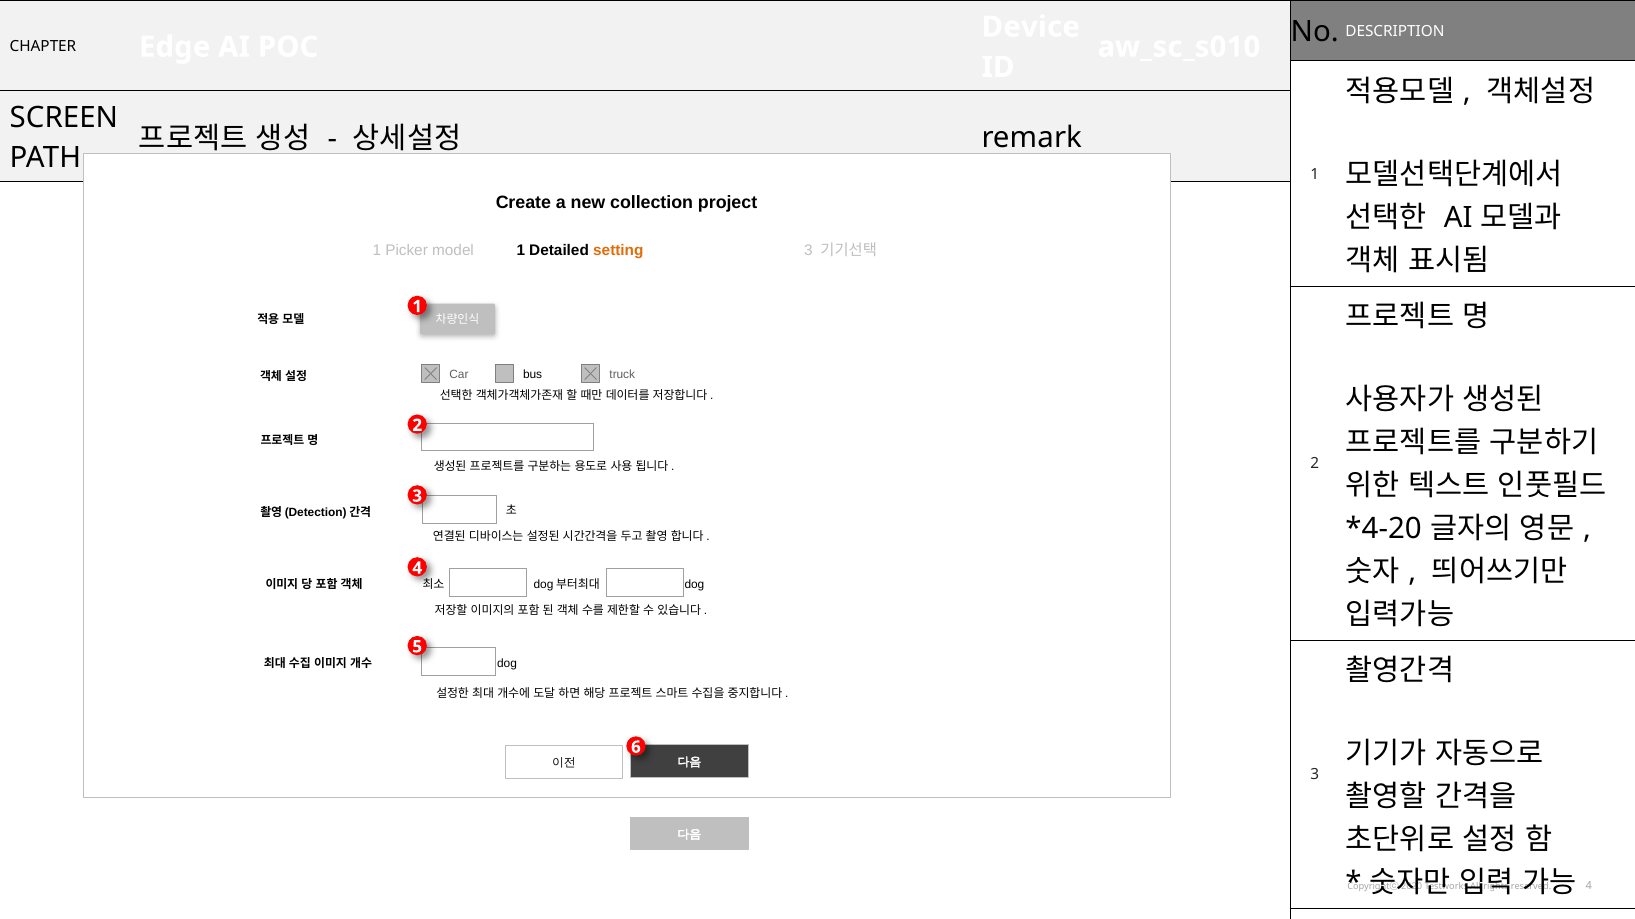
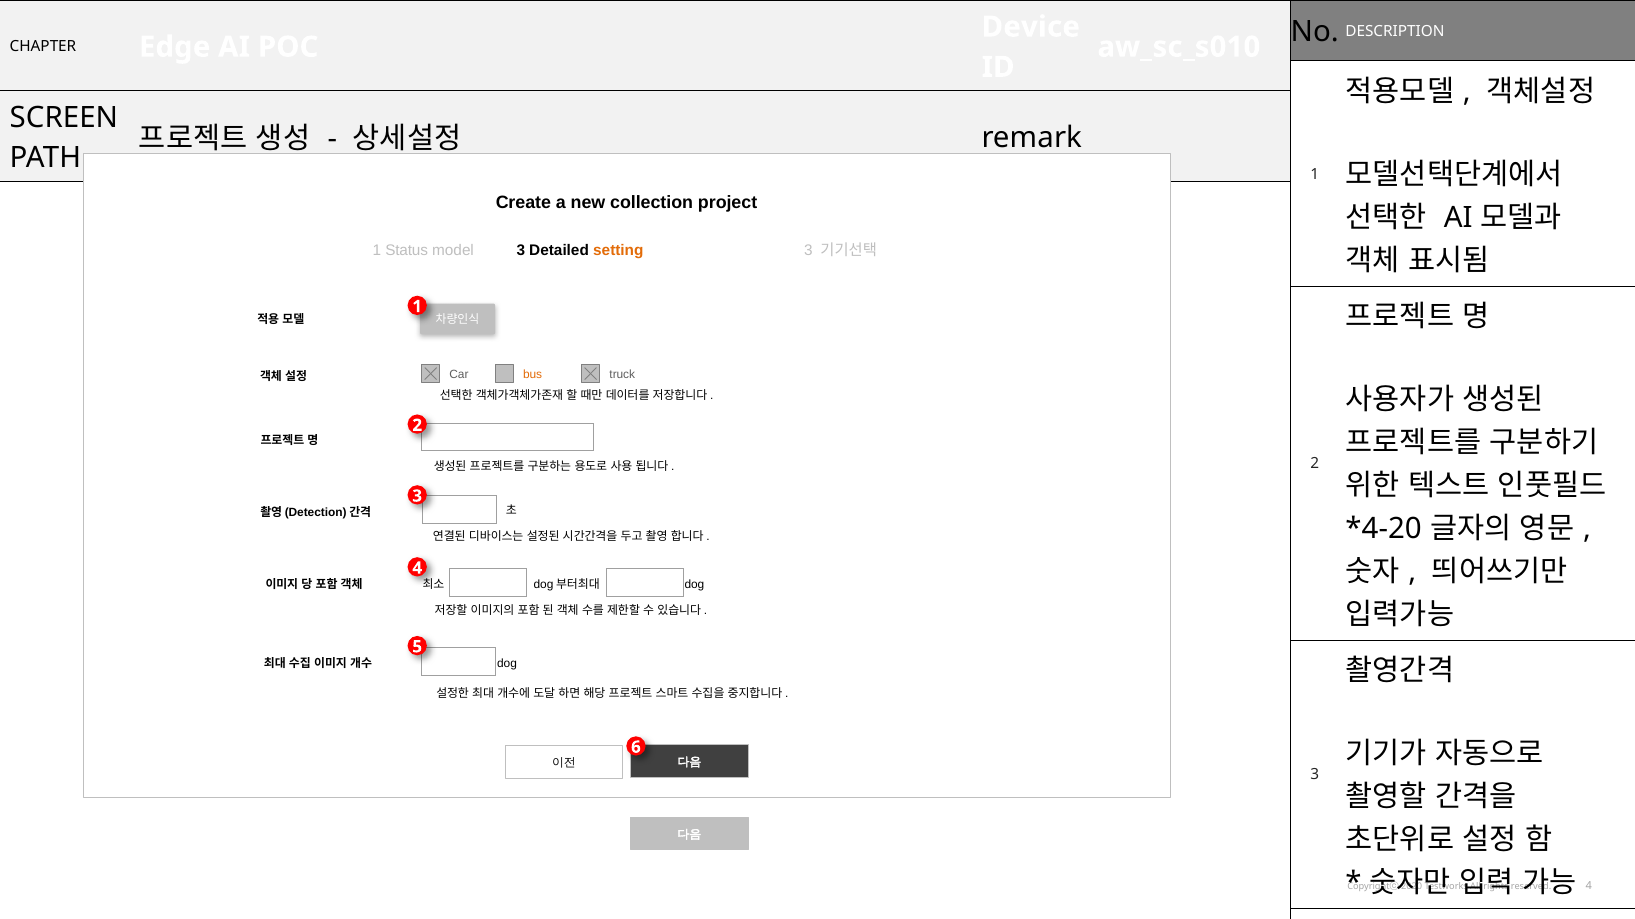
Picker: Picker -> Status (407, 250)
model 1: 1 -> 3 (521, 250)
bus colour: black -> orange (533, 375)
